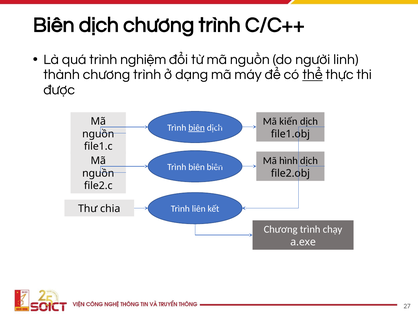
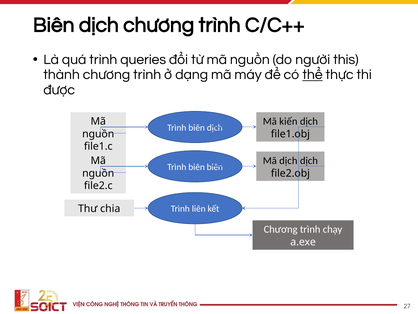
nghiệm: nghiệm -> queries (143, 60)
linh: linh -> this (346, 60)
biên underline: present -> none (197, 127)
Mã hình: hình -> dịch (288, 160)
